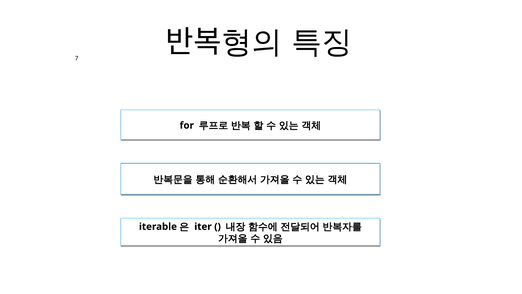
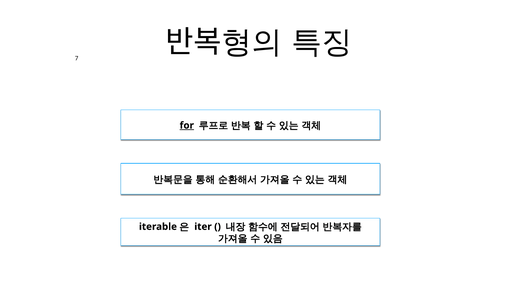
for underline: none -> present (187, 125)
